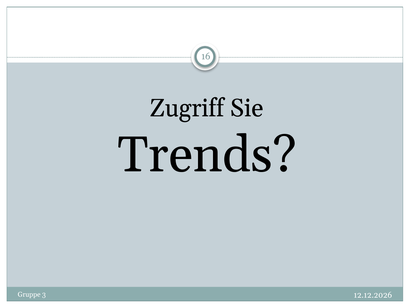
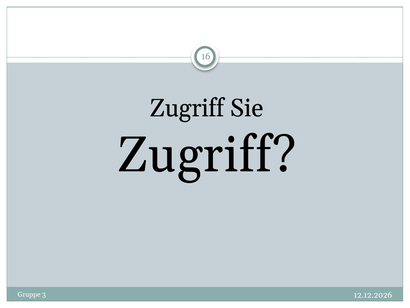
Trends: Trends -> Zugriff (207, 155)
